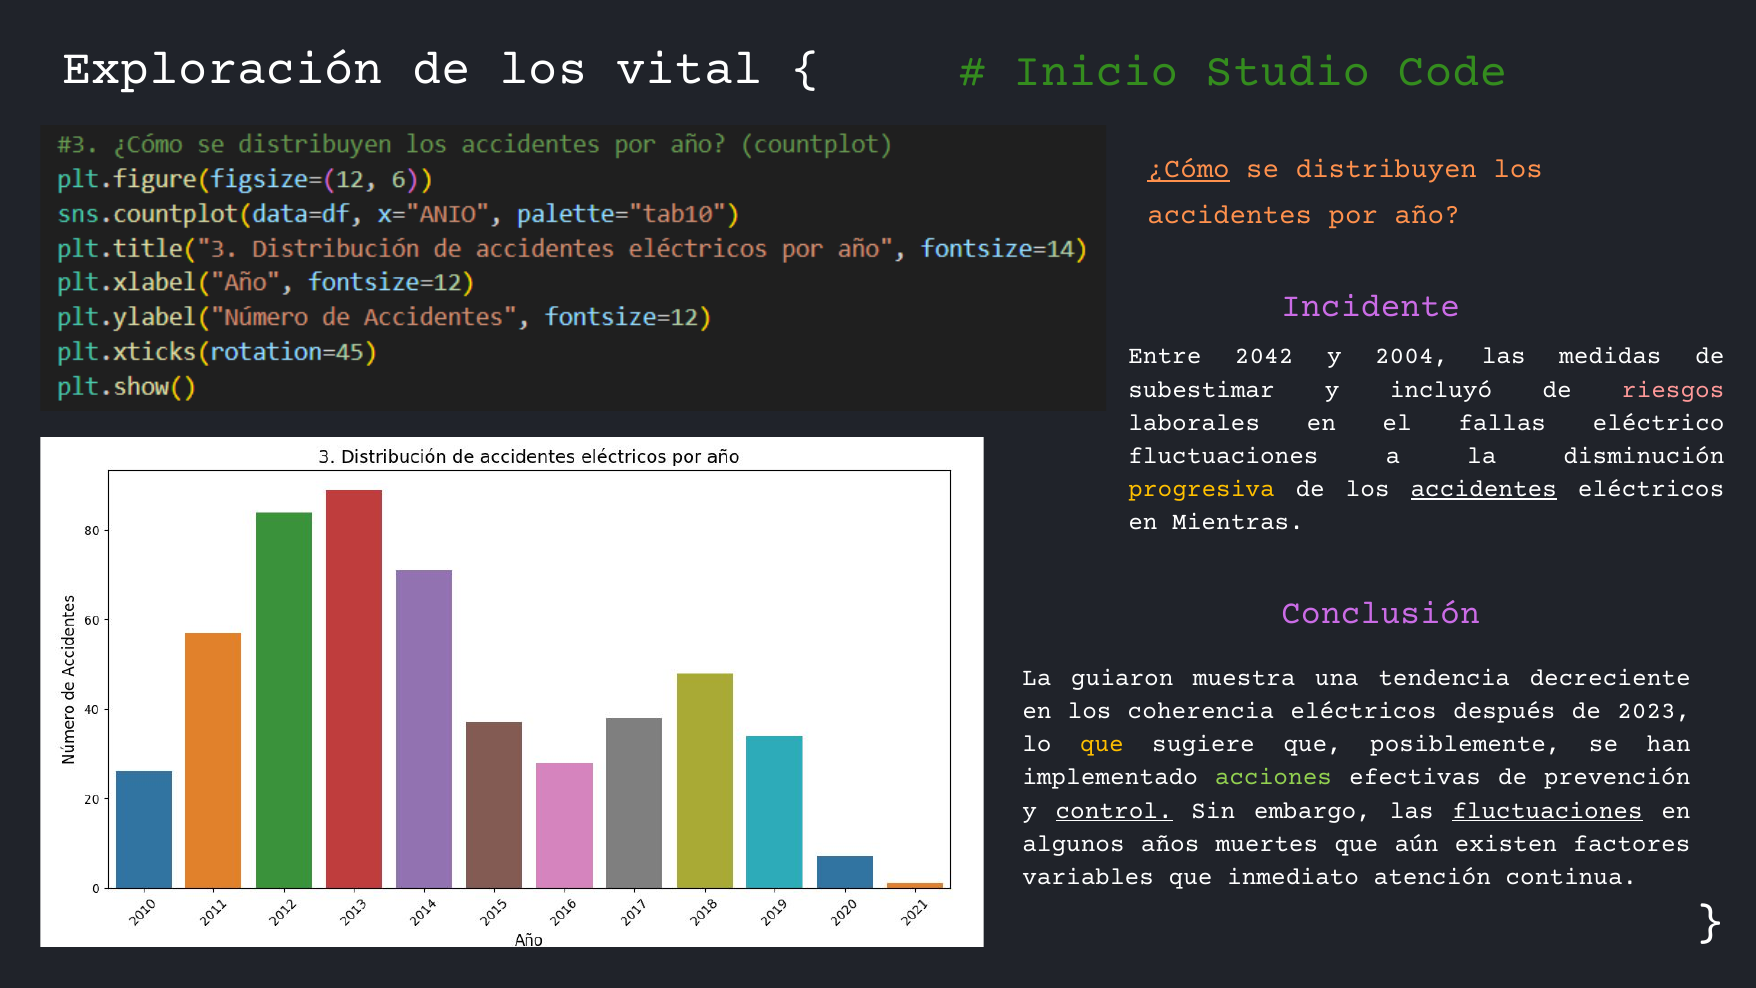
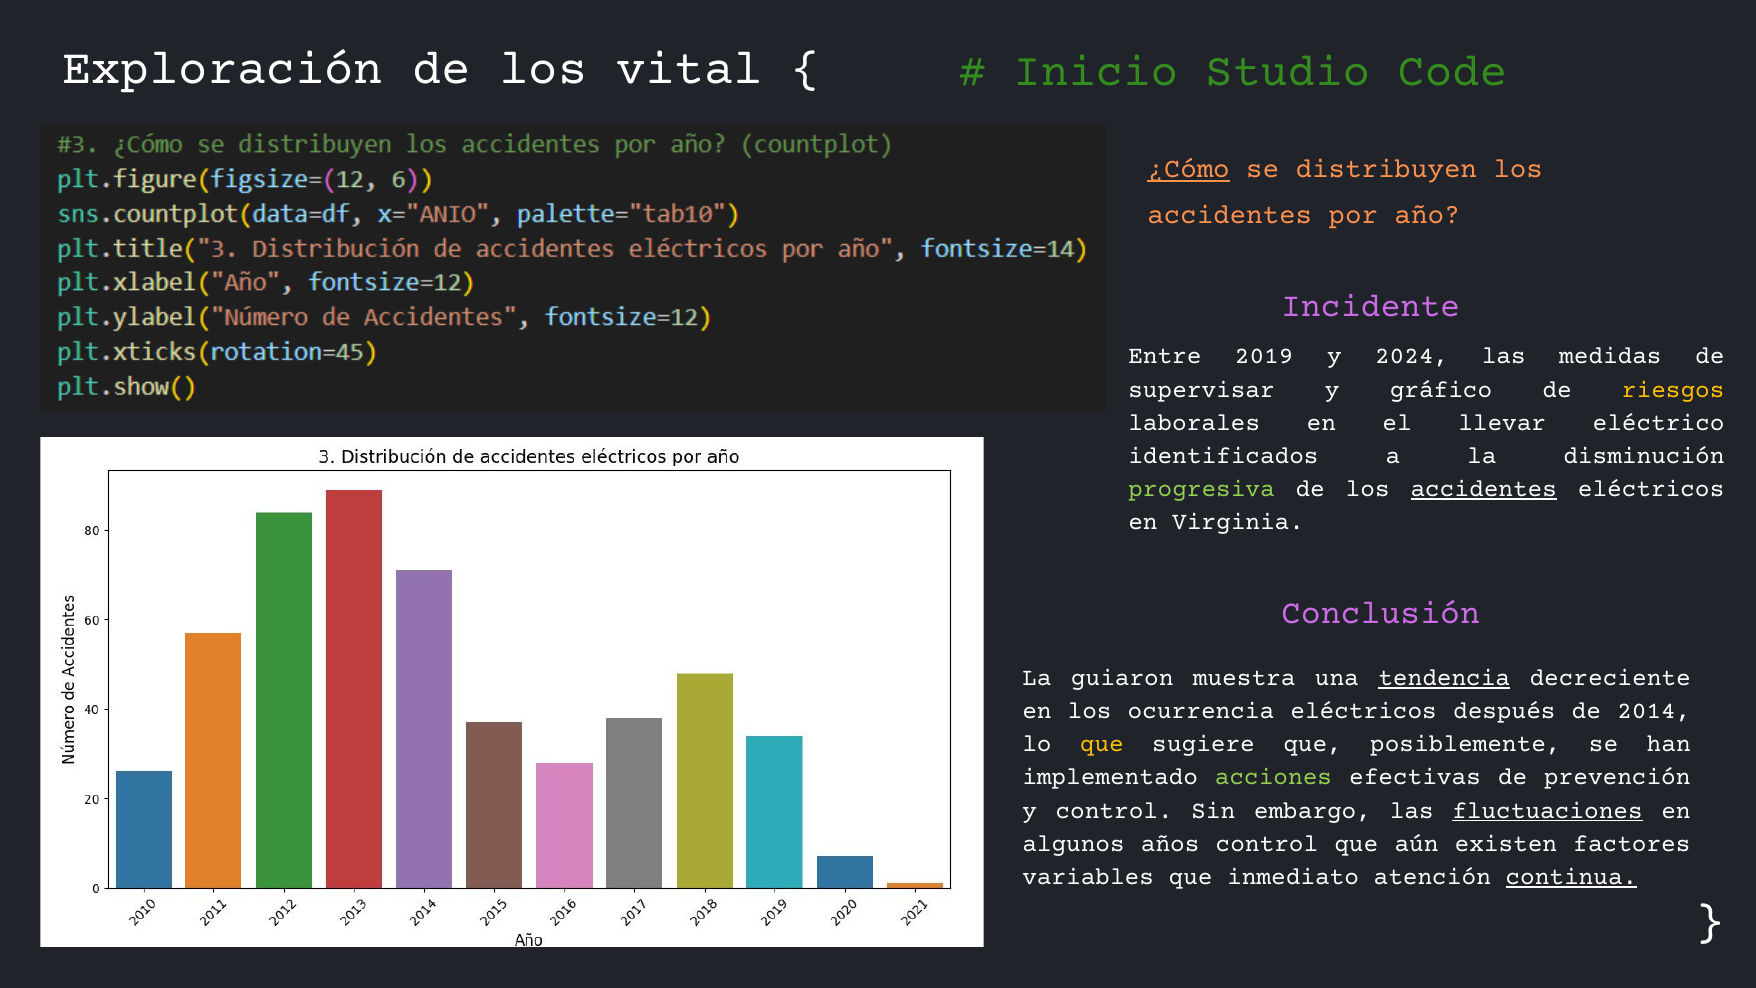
2042: 2042 -> 2019 (1264, 356)
2004: 2004 -> 2024 (1412, 356)
subestimar: subestimar -> supervisar (1202, 389)
incluyó: incluyó -> gráfico (1441, 389)
riesgos colour: pink -> yellow (1673, 389)
fallas: fallas -> llevar (1502, 422)
fluctuaciones: fluctuaciones -> identificados (1223, 455)
progresiva colour: yellow -> light green (1202, 489)
Mientras: Mientras -> Virginia (1238, 522)
tendencia underline: none -> present (1444, 677)
coherencia: coherencia -> ocurrencia (1201, 710)
2023: 2023 -> 2014 (1654, 710)
control underline: present -> none (1114, 810)
años muertes: muertes -> control (1267, 843)
continua underline: none -> present (1571, 876)
